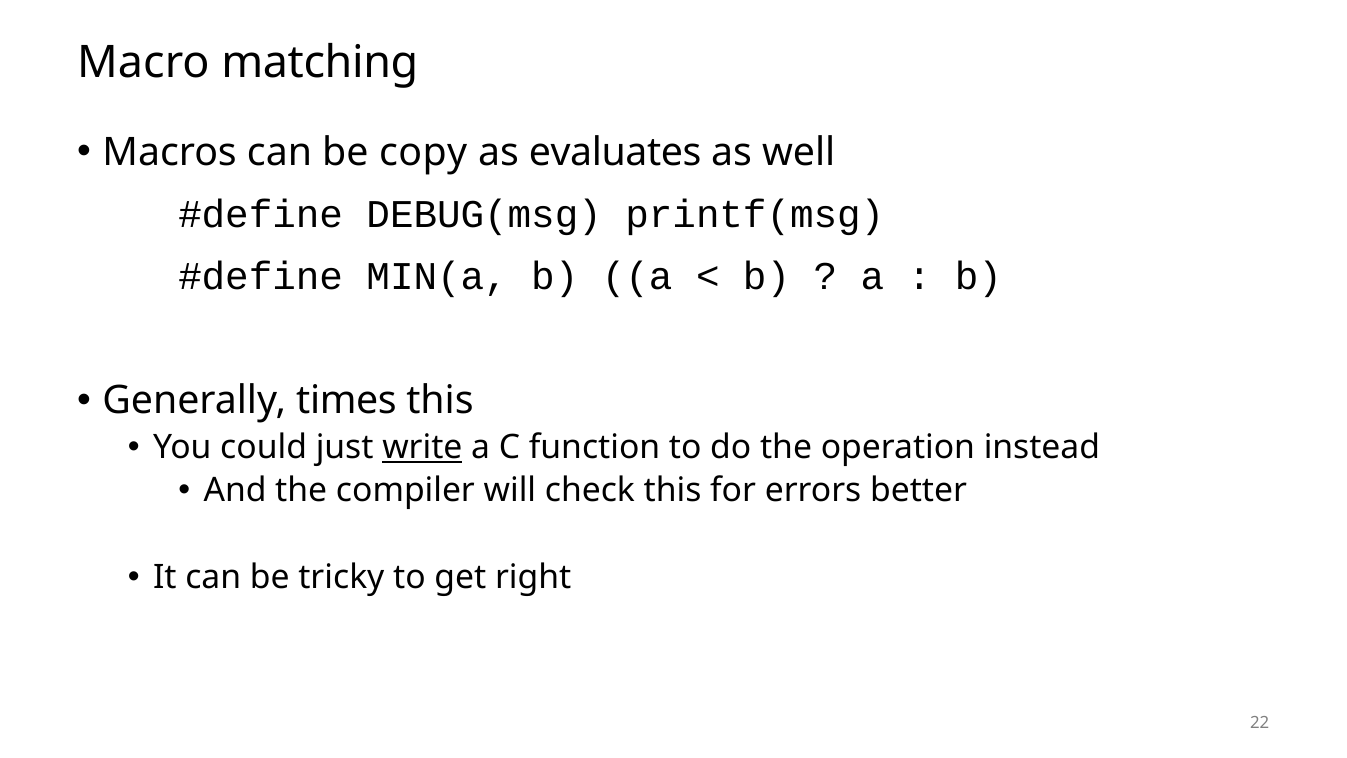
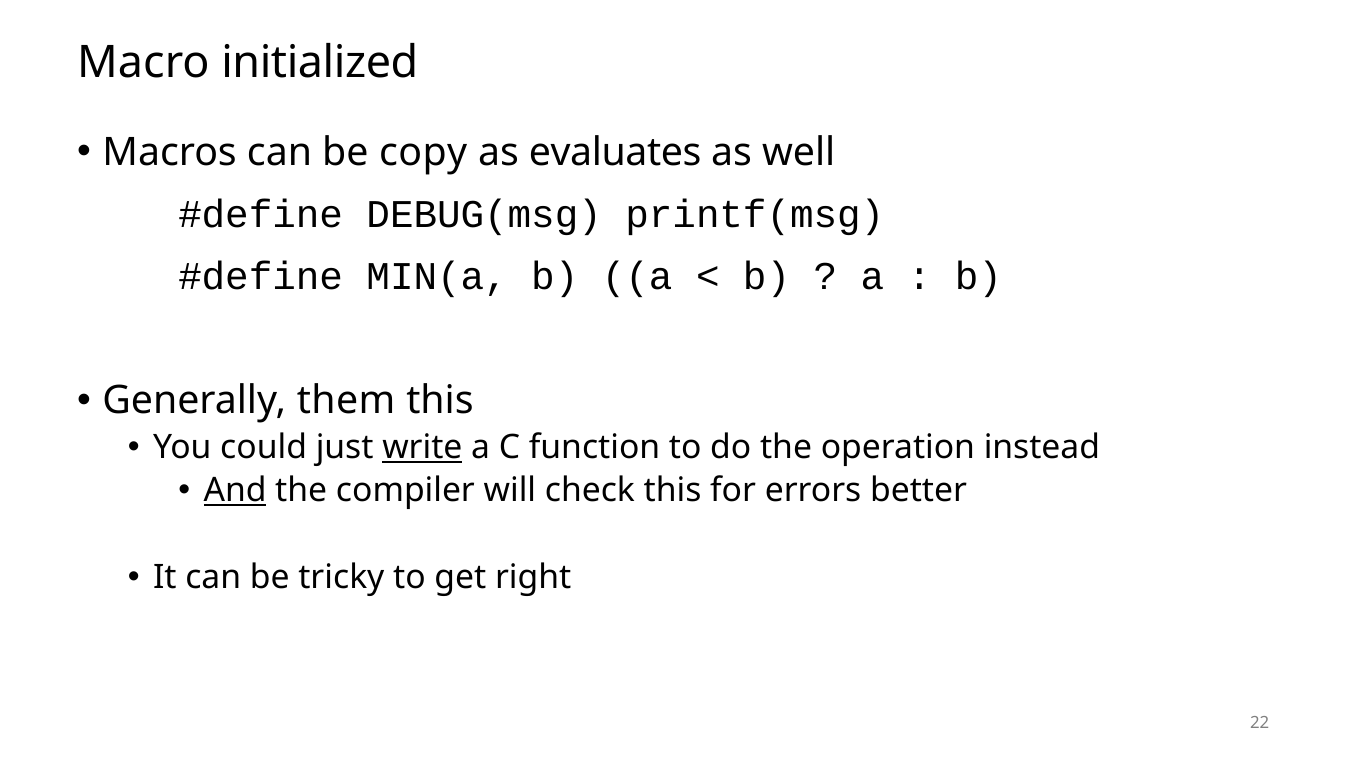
matching: matching -> initialized (320, 63)
times: times -> them (346, 401)
And underline: none -> present (235, 490)
